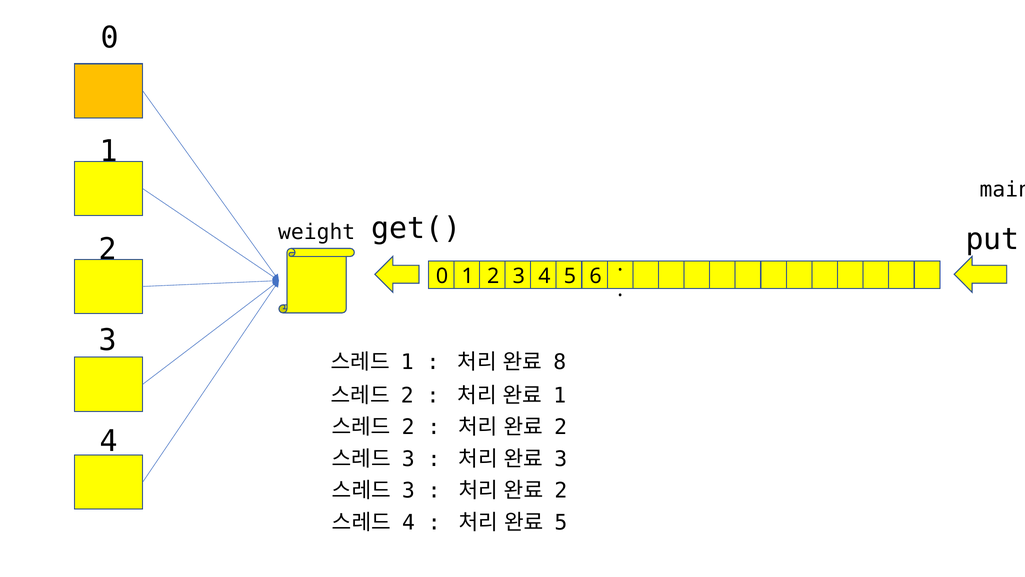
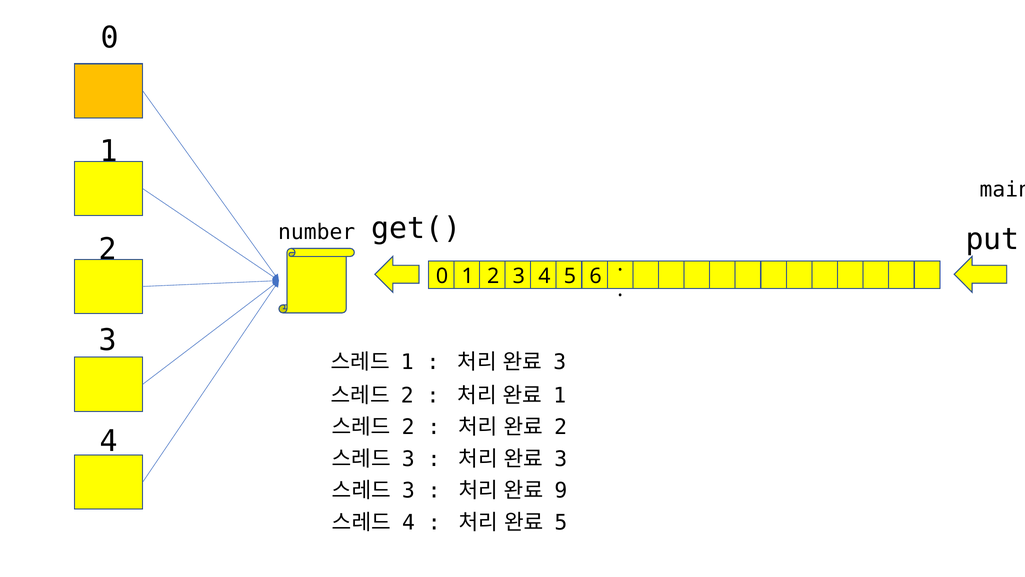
weight: weight -> number (317, 232)
8: 8 -> 3 (560, 362)
2: 2 -> 9 (561, 490)
